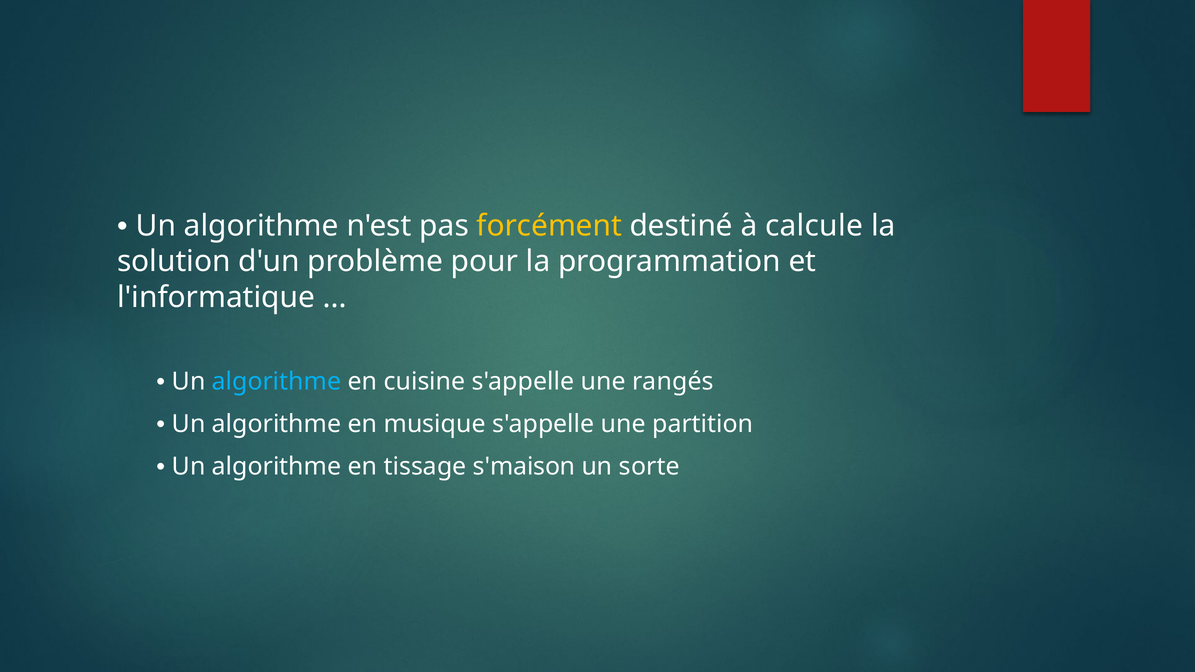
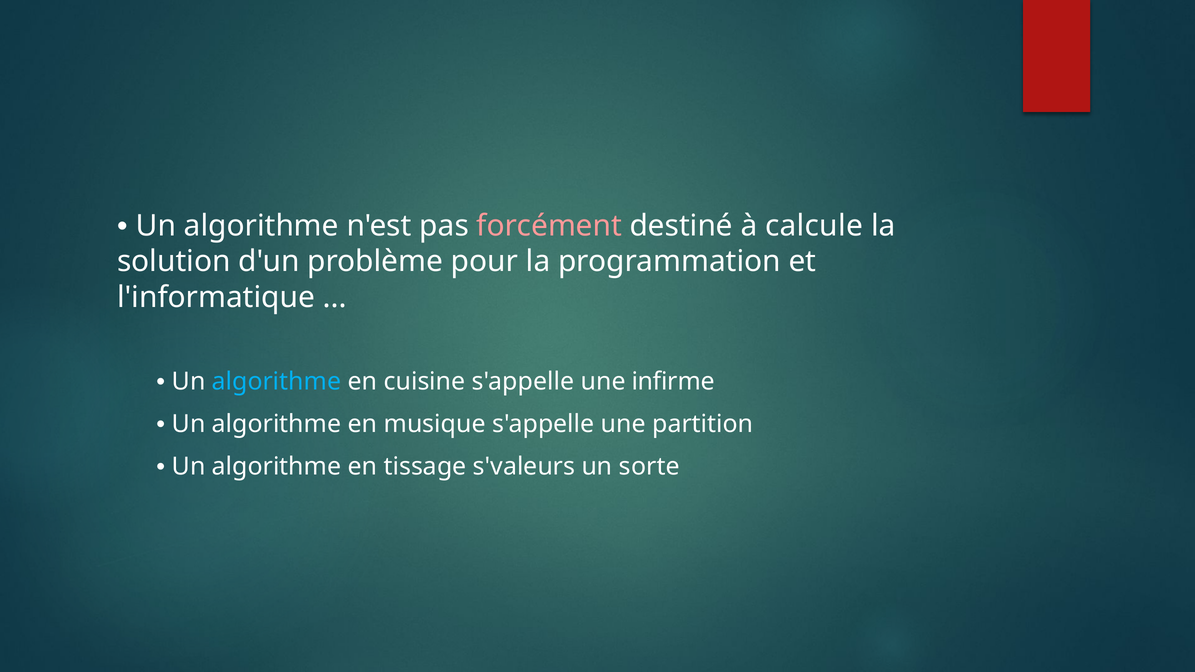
forcément colour: yellow -> pink (549, 226)
rangés: rangés -> infirme (673, 382)
s'maison: s'maison -> s'valeurs (524, 466)
